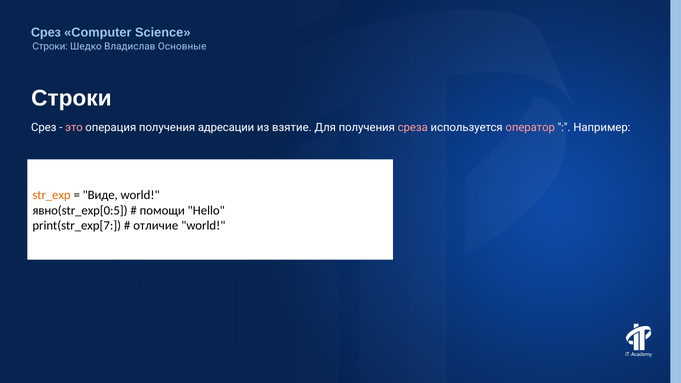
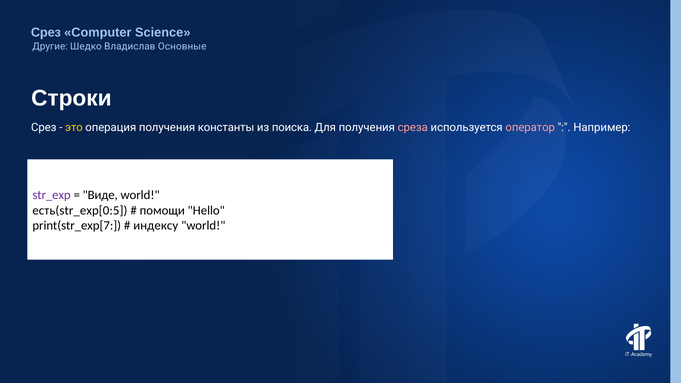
Строки: Строки -> Другие (50, 46)
это colour: pink -> yellow (74, 127)
адресации: адресации -> константы (226, 127)
взятие: взятие -> поиска (292, 127)
str_exp colour: orange -> purple (52, 195)
явно(str_exp[0:5: явно(str_exp[0:5 -> есть(str_exp[0:5 (80, 210)
отличие: отличие -> индексу (156, 226)
